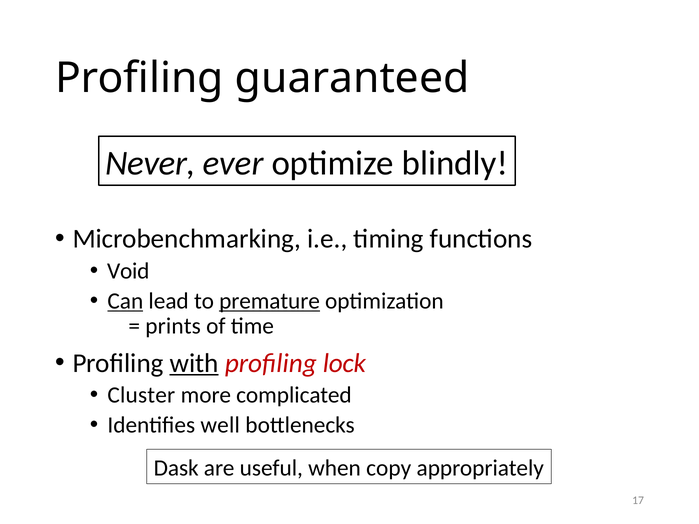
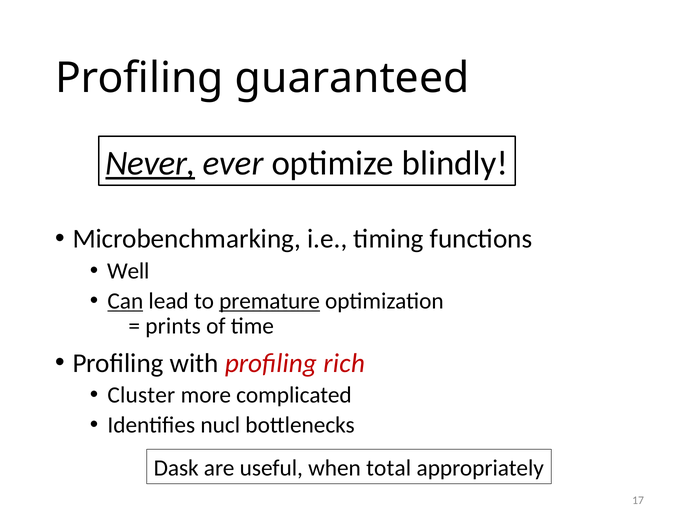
Never underline: none -> present (150, 163)
Void: Void -> Well (128, 271)
with underline: present -> none (194, 363)
lock: lock -> rich (344, 363)
well: well -> nucl (220, 425)
copy: copy -> total (389, 468)
